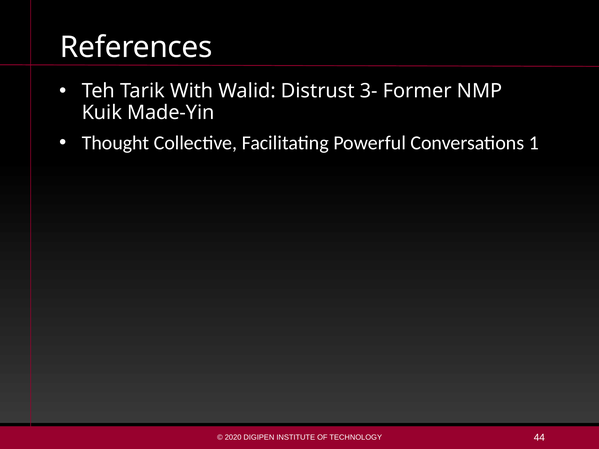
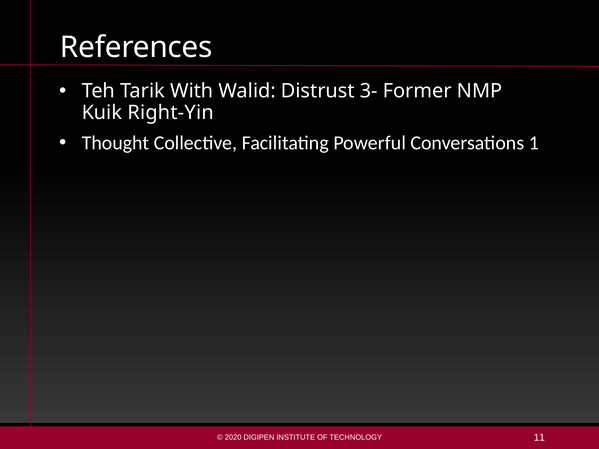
Made-Yin: Made-Yin -> Right-Yin (171, 113)
44: 44 -> 11 (539, 438)
